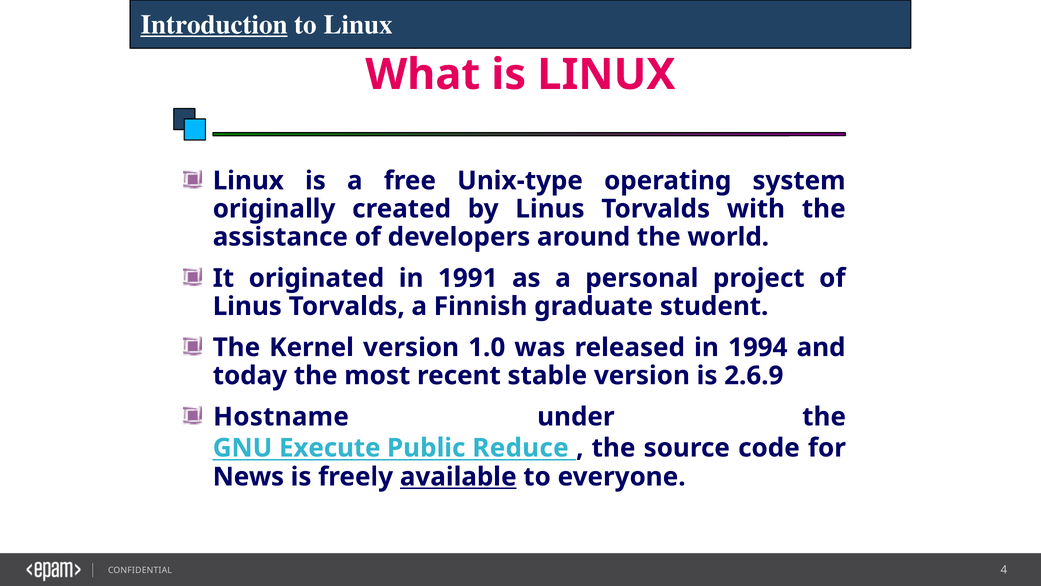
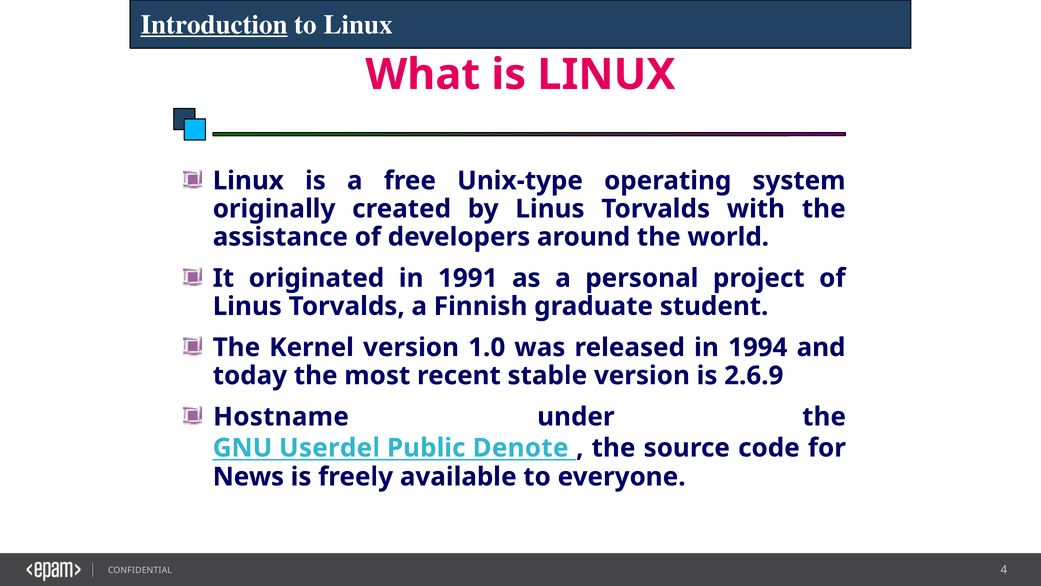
Execute: Execute -> Userdel (330, 448)
Reduce: Reduce -> Denote (521, 448)
available underline: present -> none (458, 477)
